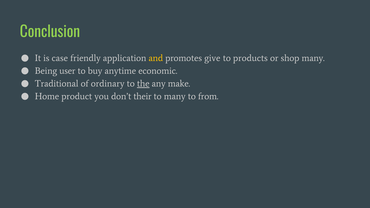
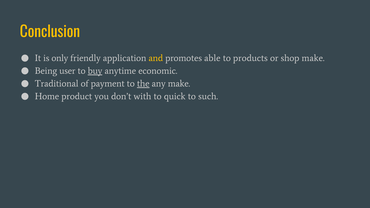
Conclusion colour: light green -> yellow (50, 32)
case: case -> only (60, 58)
give: give -> able (212, 58)
shop many: many -> make (313, 58)
buy underline: none -> present (95, 71)
ordinary: ordinary -> payment (108, 84)
their: their -> with (142, 96)
to many: many -> quick (175, 96)
from: from -> such (208, 96)
